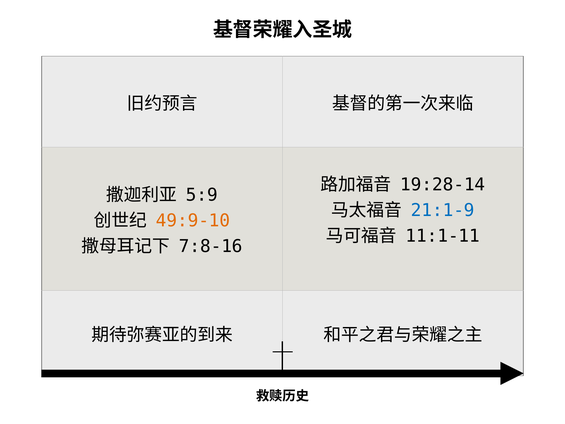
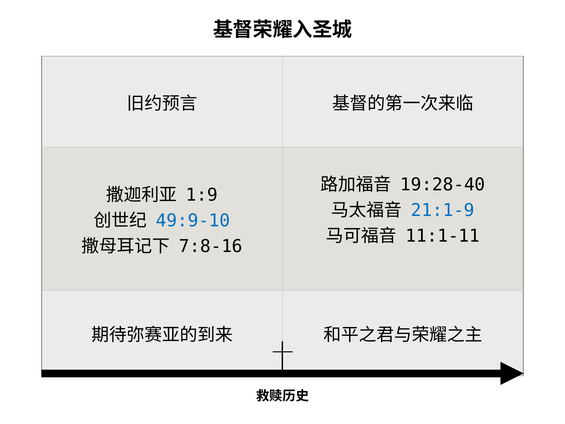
19:28-14: 19:28-14 -> 19:28-40 (443, 185)
5:9: 5:9 -> 1:9 (202, 195)
49:9-10 colour: orange -> blue (193, 221)
